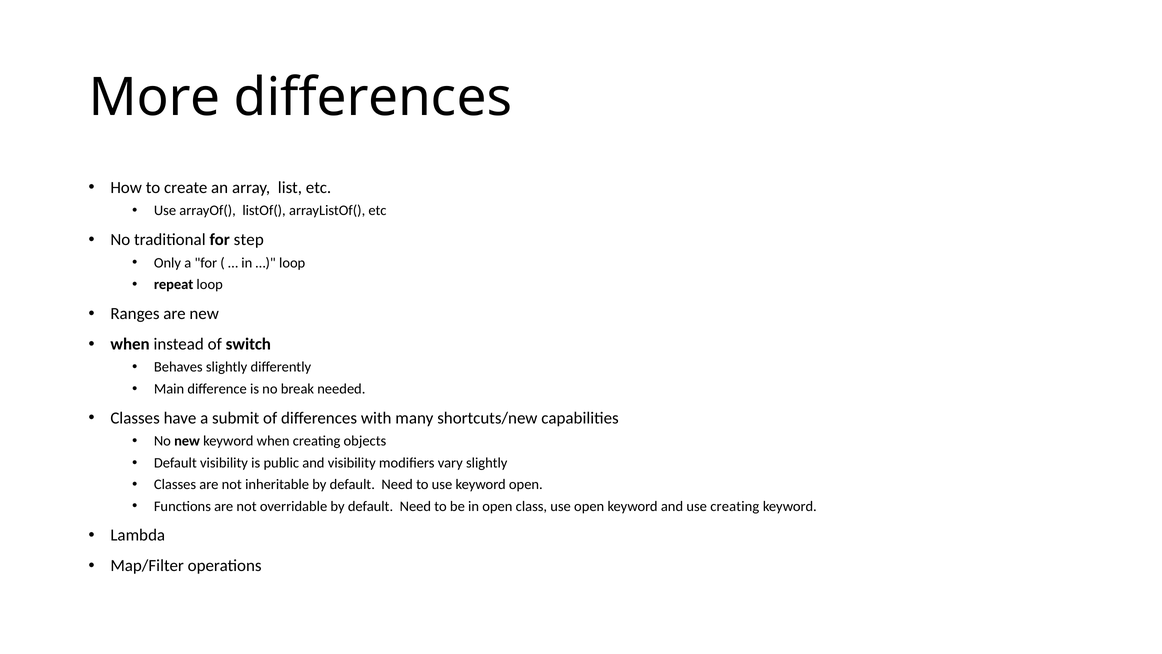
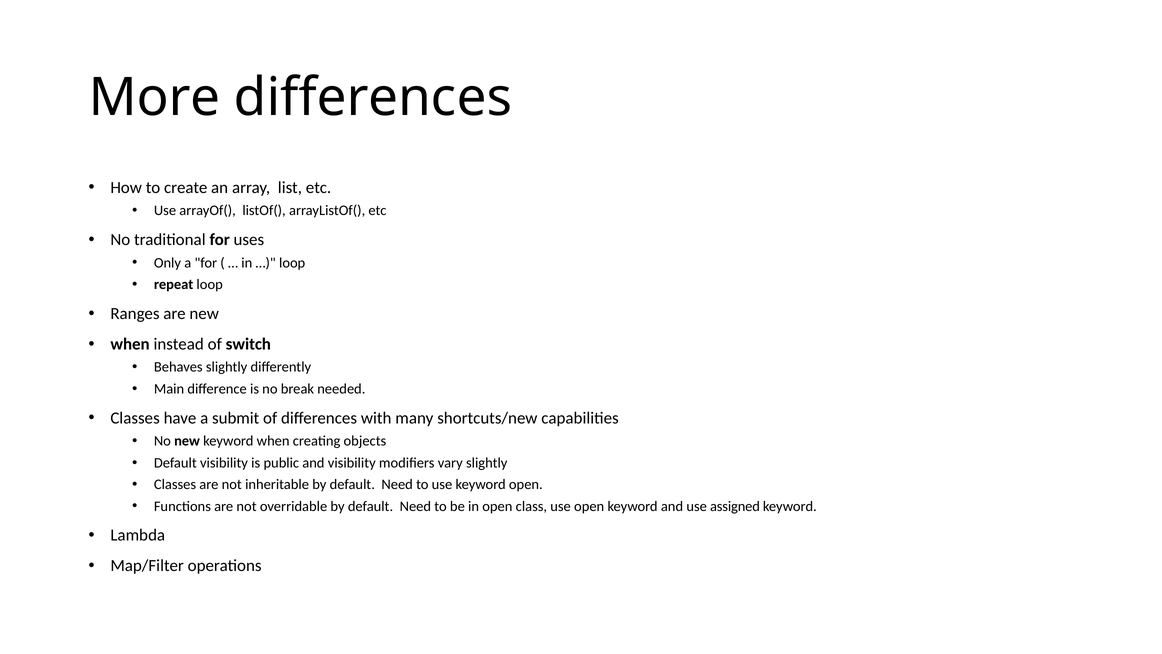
step: step -> uses (249, 240)
use creating: creating -> assigned (735, 506)
